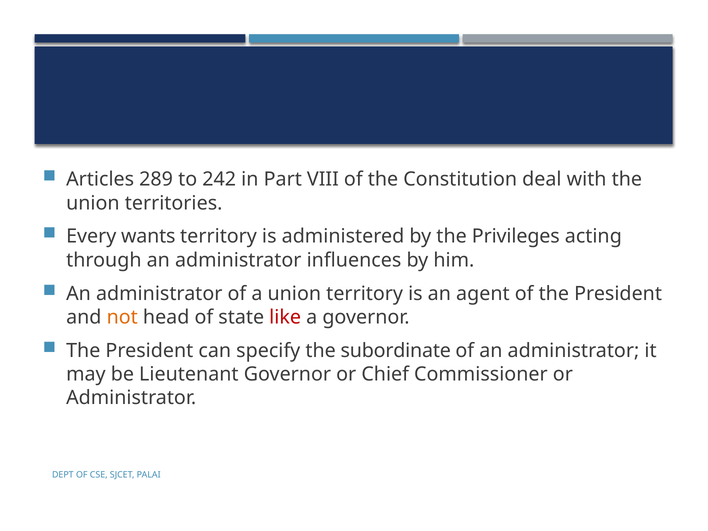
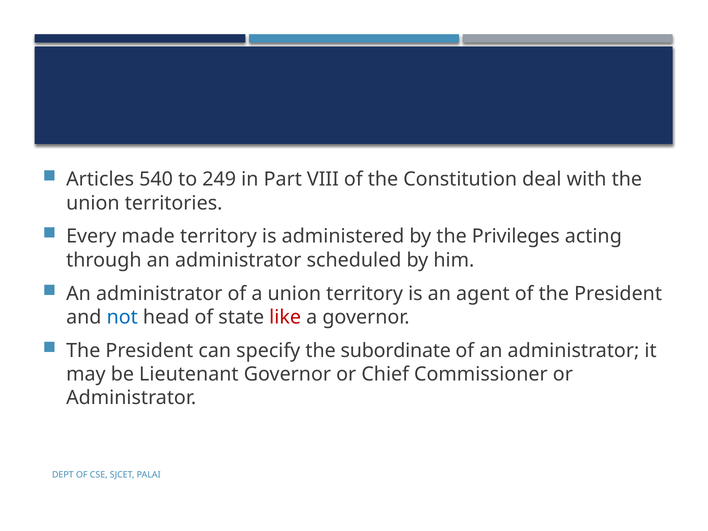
289: 289 -> 540 (156, 179)
242: 242 -> 249 (219, 179)
wants: wants -> made (148, 236)
influences: influences -> scheduled (354, 260)
not colour: orange -> blue (122, 317)
